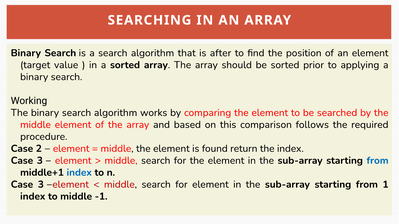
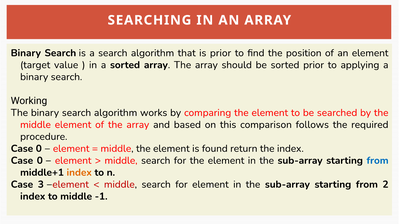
is after: after -> prior (221, 53)
2: 2 -> 0 (39, 149)
3: 3 -> 0 (40, 161)
index colour: blue -> orange (79, 173)
1: 1 -> 2 (385, 185)
